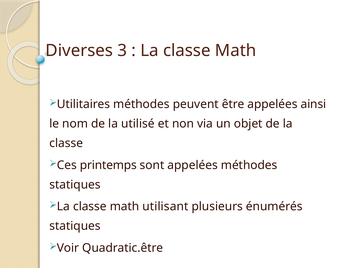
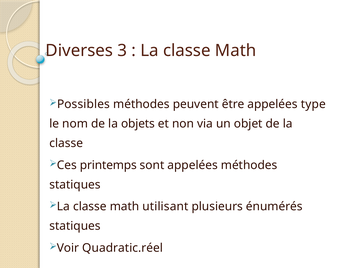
Utilitaires: Utilitaires -> Possibles (83, 104)
ainsi: ainsi -> type (313, 104)
utilisé: utilisé -> objets (138, 124)
Quadratic.être: Quadratic.être -> Quadratic.réel (123, 248)
